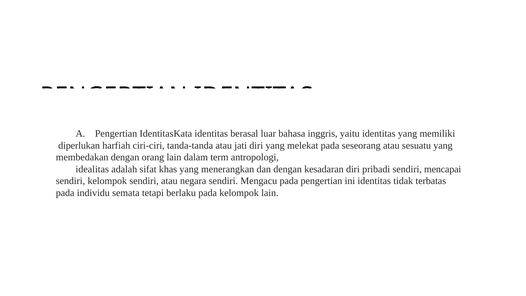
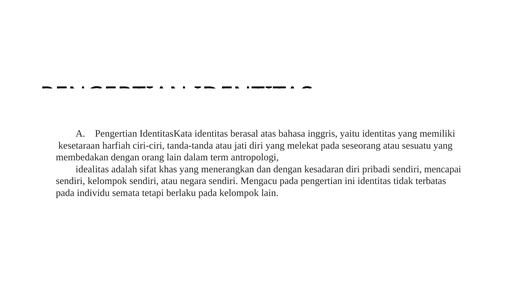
luar: luar -> atas (268, 134)
diperlukan: diperlukan -> kesetaraan (79, 145)
